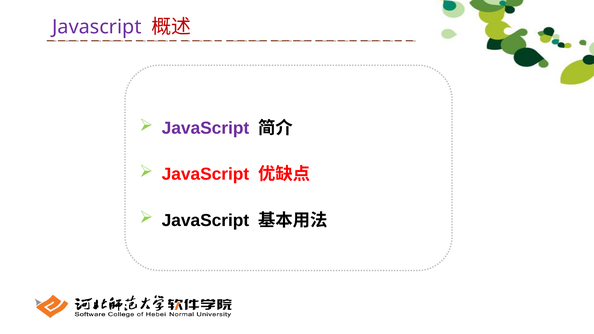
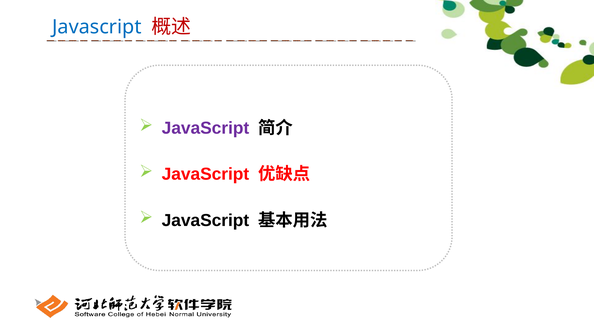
Javascript colour: purple -> blue (97, 27)
